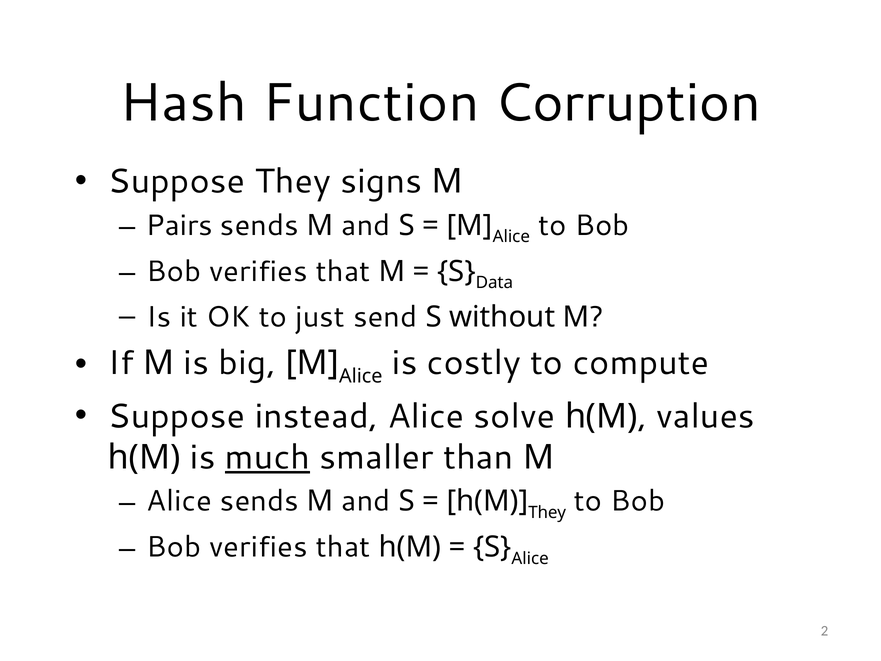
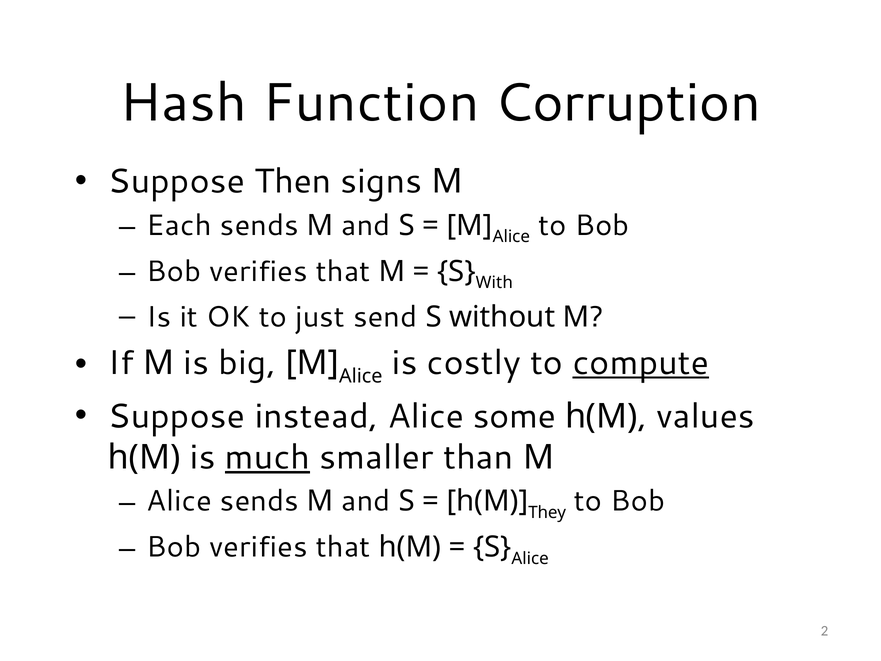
Suppose They: They -> Then (293, 182)
Pairs: Pairs -> Each (179, 225)
Data: Data -> With (494, 283)
compute underline: none -> present (641, 363)
solve: solve -> some (514, 416)
